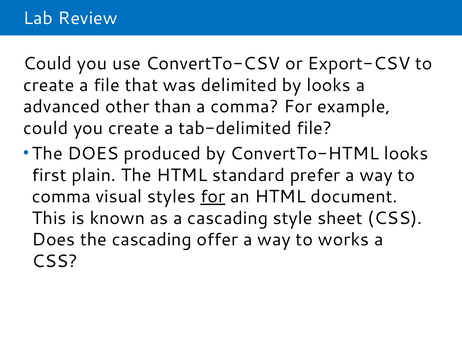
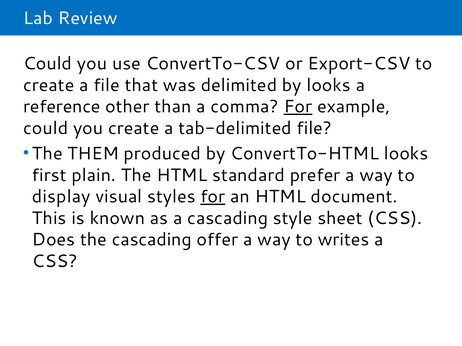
advanced: advanced -> reference (62, 107)
For underline: none -> present (298, 107)
The DOES: DOES -> THEM (93, 154)
comma: comma -> display (61, 197)
works: works -> writes (344, 240)
